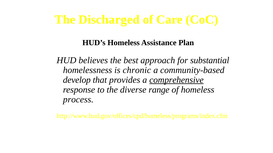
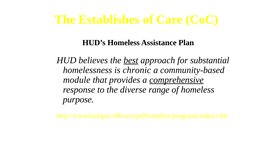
Discharged: Discharged -> Establishes (109, 20)
best underline: none -> present (131, 60)
develop: develop -> module (77, 80)
process: process -> purpose (78, 100)
